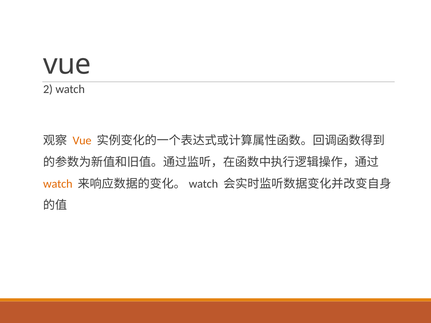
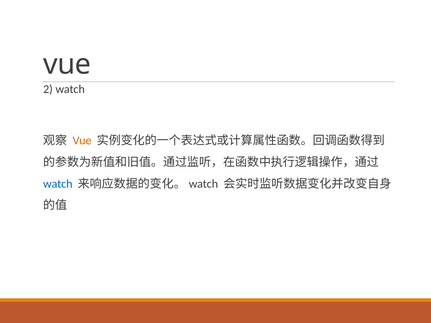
watch colour: orange -> blue (58, 184)
